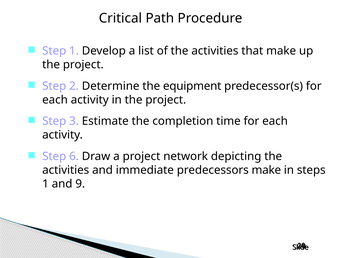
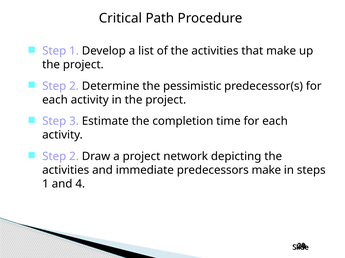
equipment: equipment -> pessimistic (192, 86)
6: 6 -> 2 (74, 157)
9: 9 -> 4 (80, 184)
